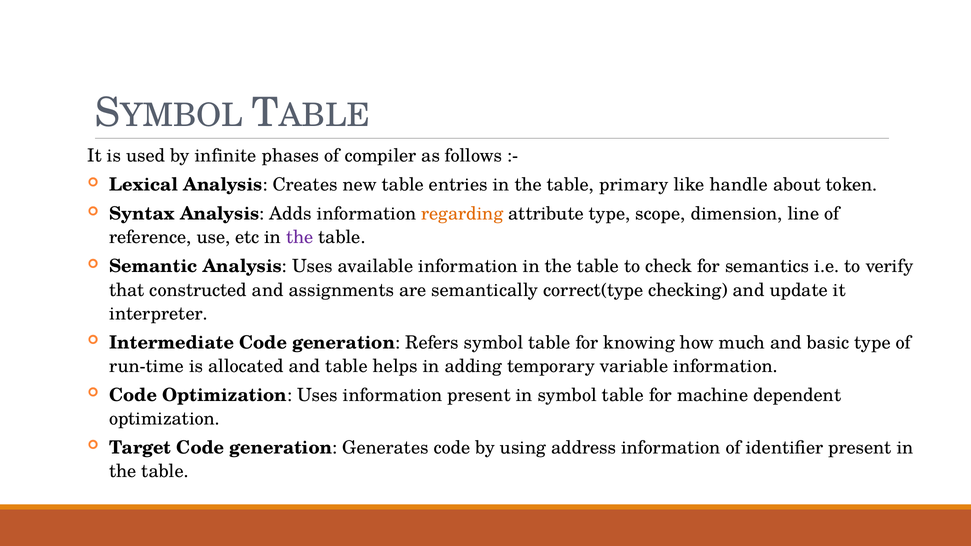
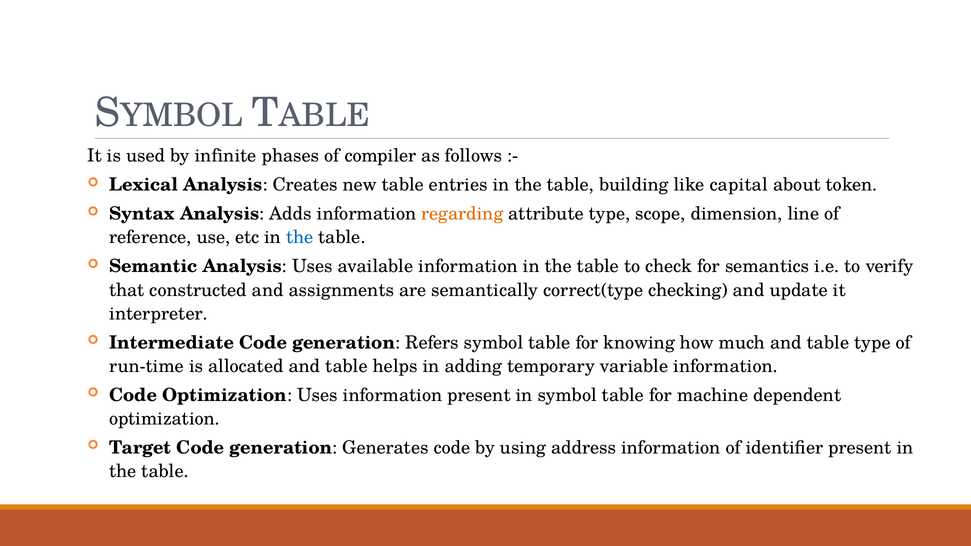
primary: primary -> building (634, 185)
handle: handle -> capital (739, 185)
the colour: purple -> blue (300, 238)
much and basic: basic -> table (828, 343)
